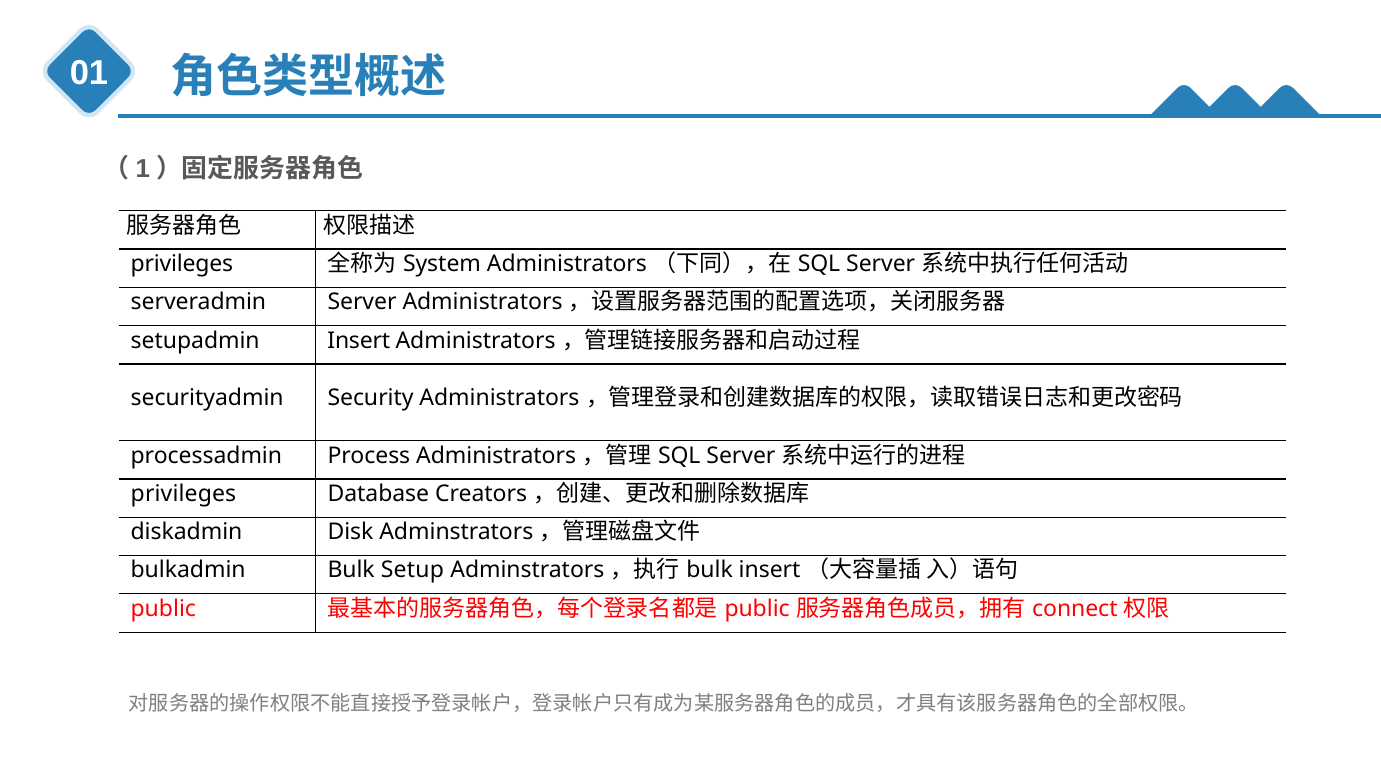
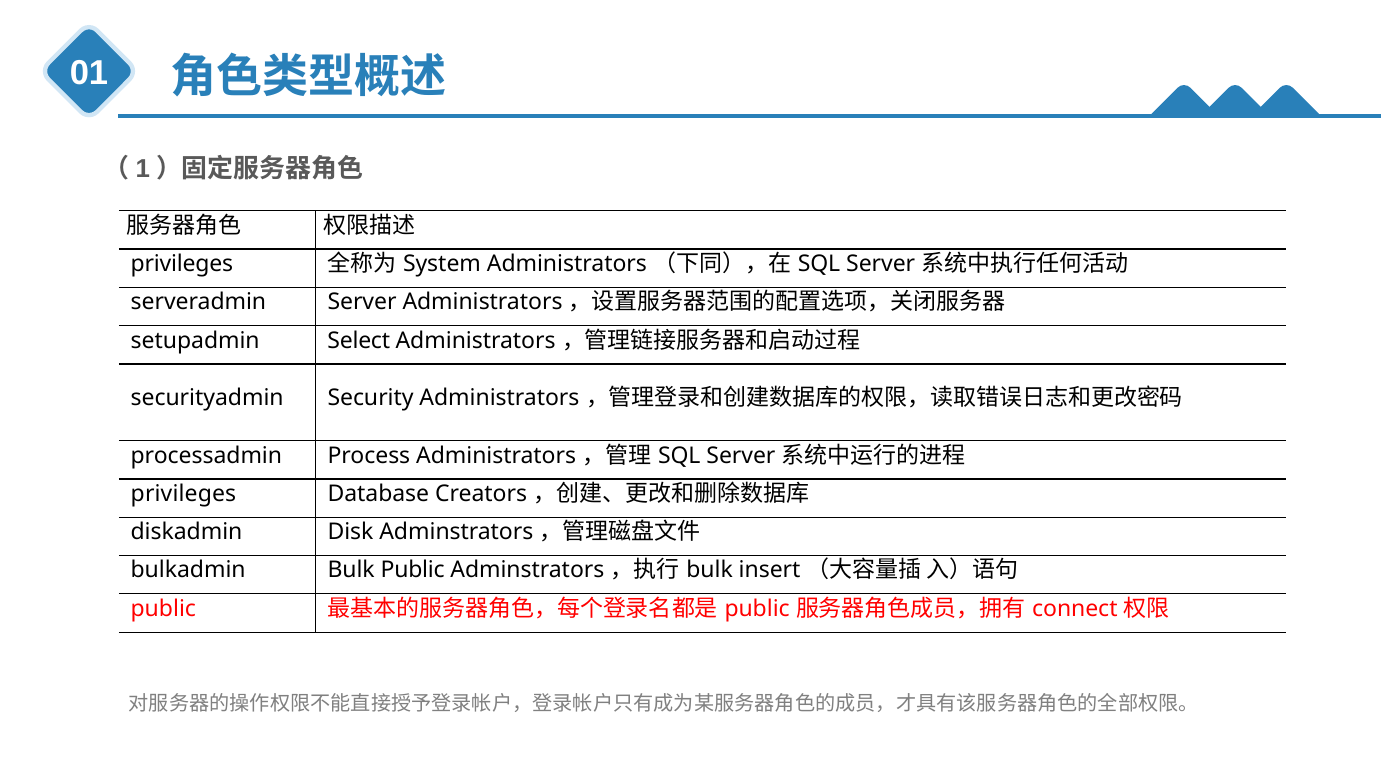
setupadmin Insert: Insert -> Select (359, 340)
Bulk Setup: Setup -> Public (413, 570)
